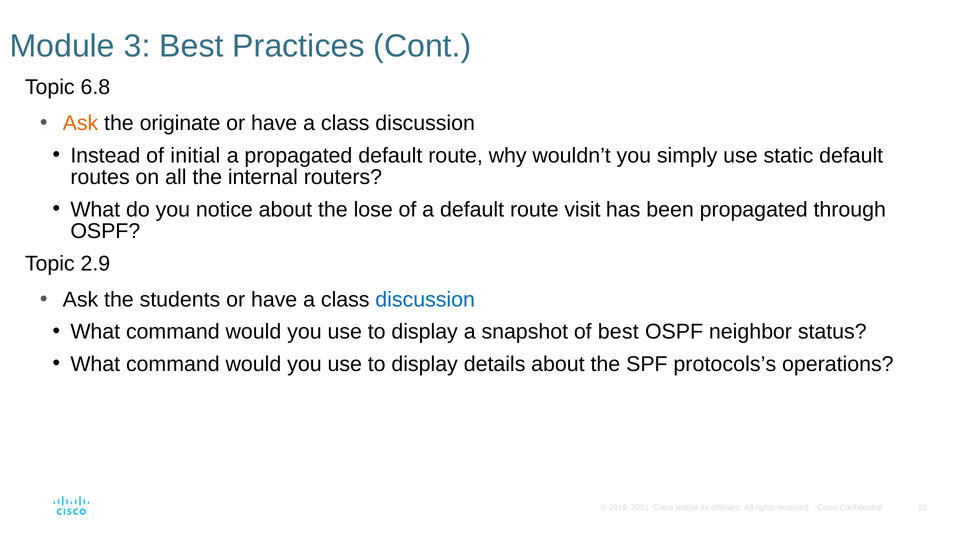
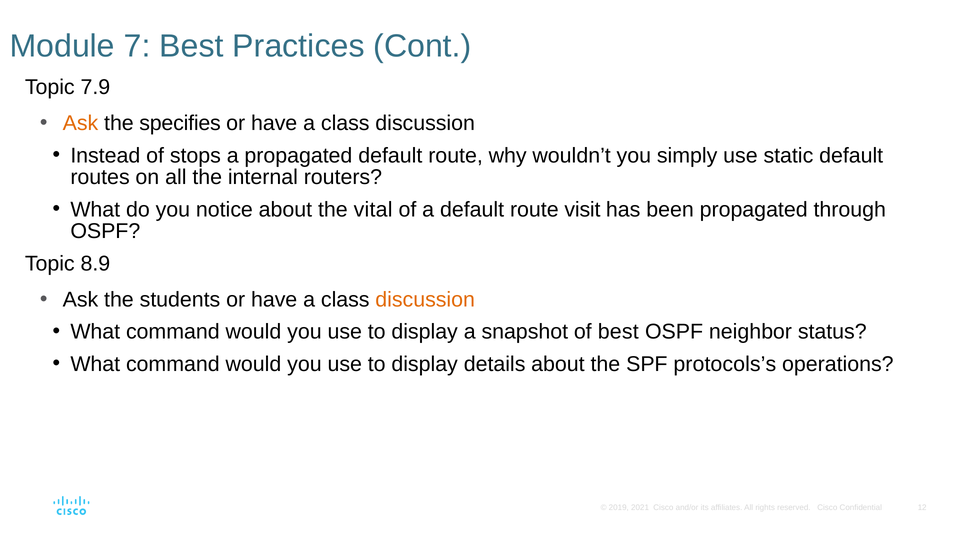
3: 3 -> 7 (137, 46)
6.8: 6.8 -> 7.9 (95, 87)
originate: originate -> specifies (180, 124)
initial: initial -> stops (195, 156)
lose: lose -> vital (373, 210)
2.9: 2.9 -> 8.9 (95, 264)
discussion colour: blue -> orange (425, 300)
